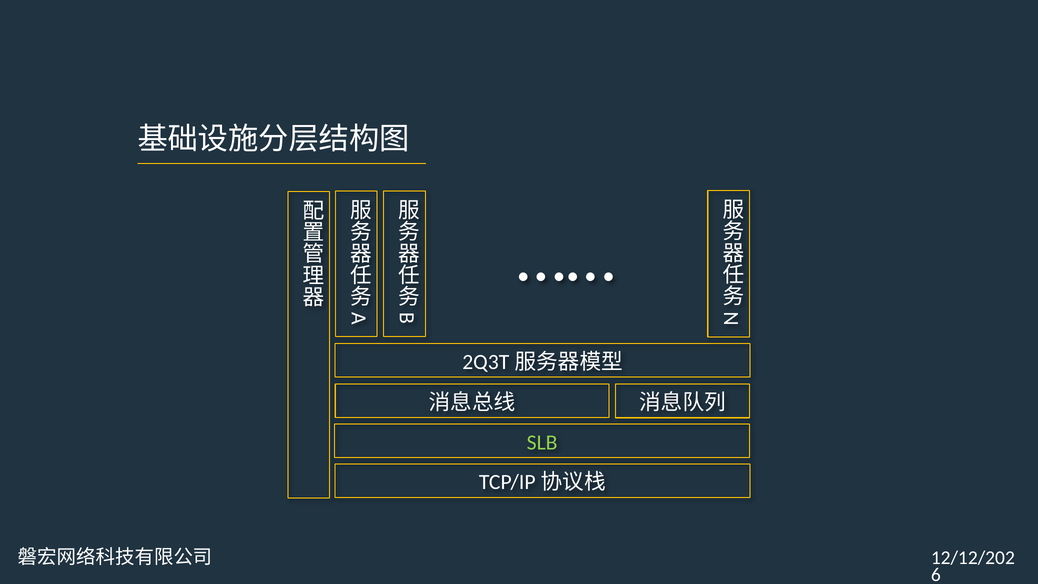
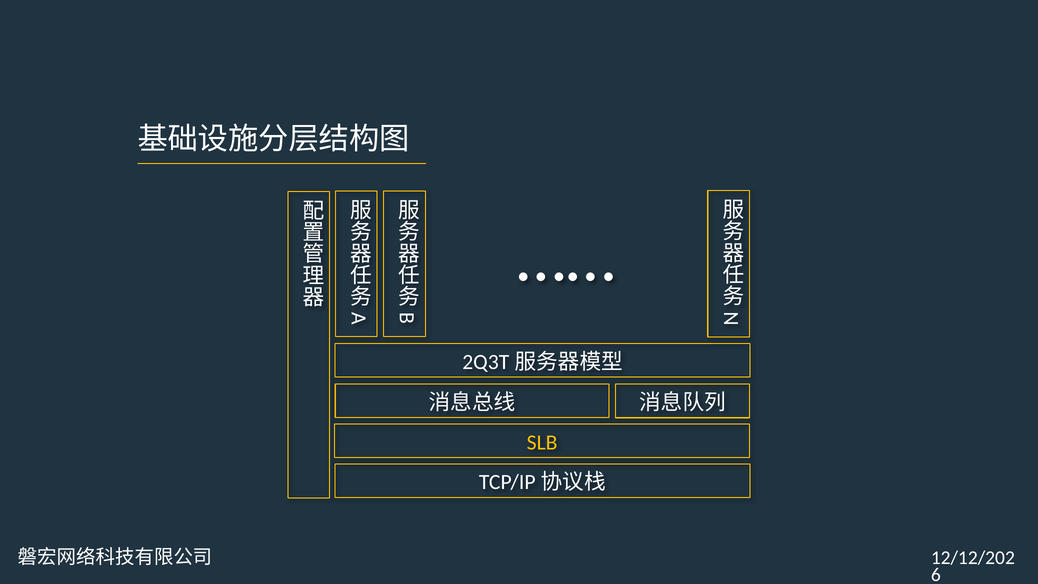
SLB colour: light green -> yellow (542, 442)
